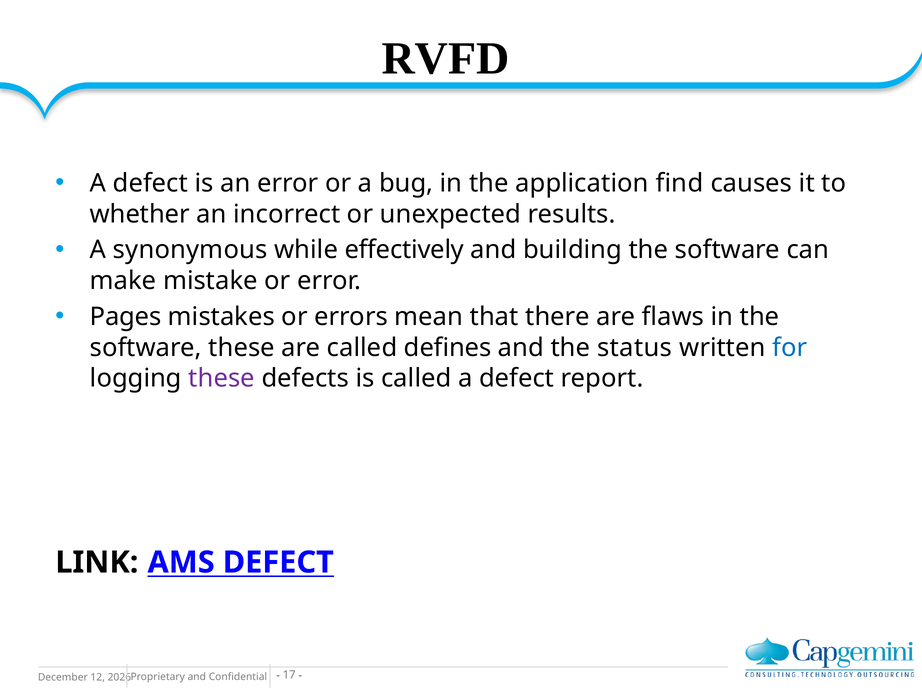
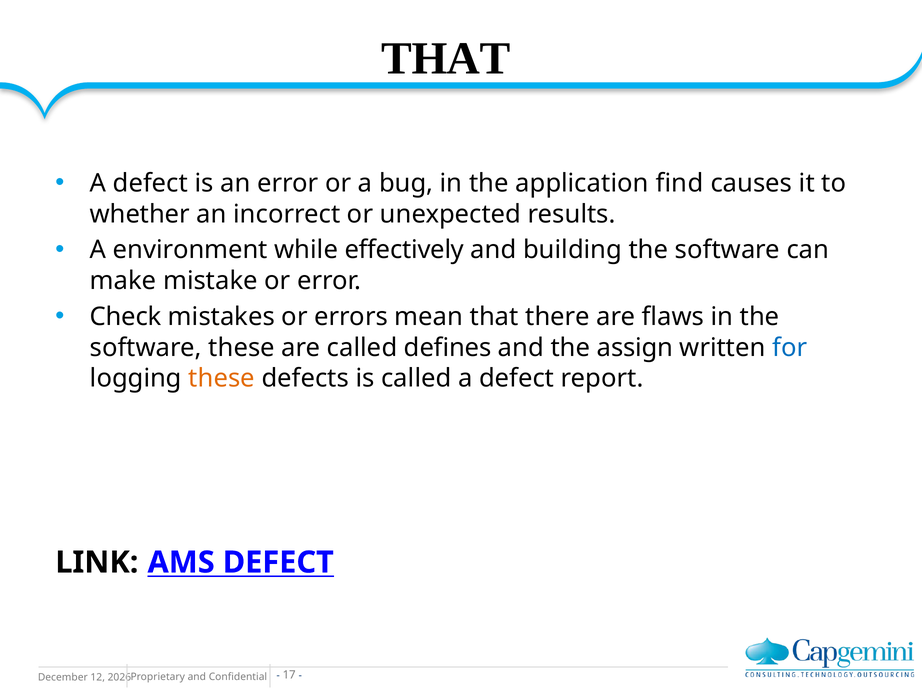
RVFD: RVFD -> THAT (446, 58)
synonymous: synonymous -> environment (190, 250)
Pages: Pages -> Check (126, 317)
status: status -> assign (635, 347)
these colour: purple -> orange (222, 378)
